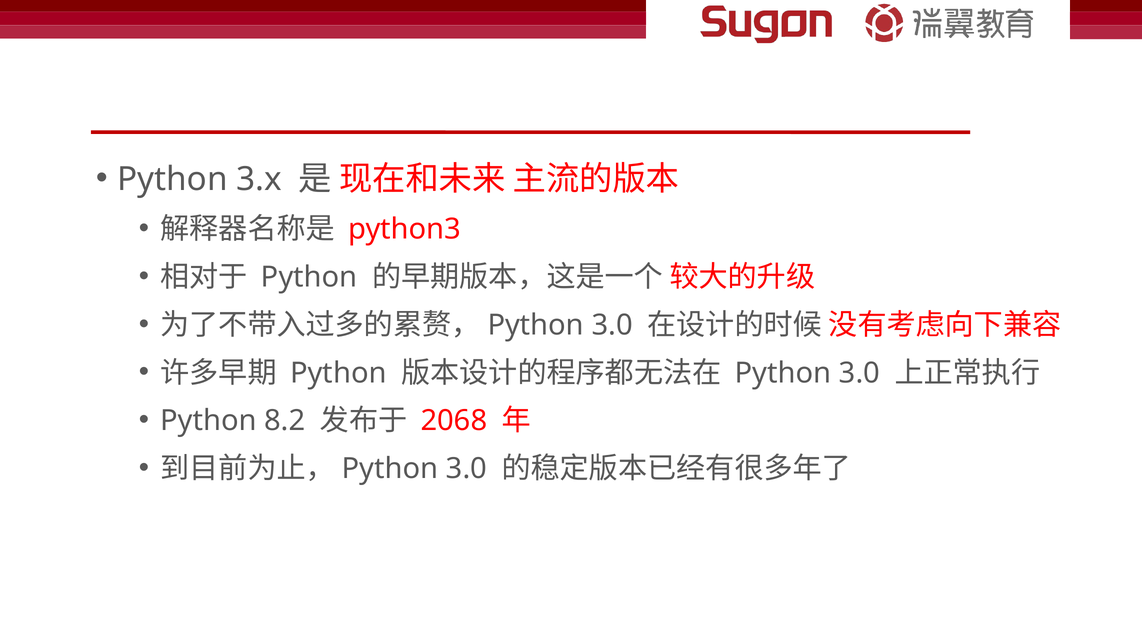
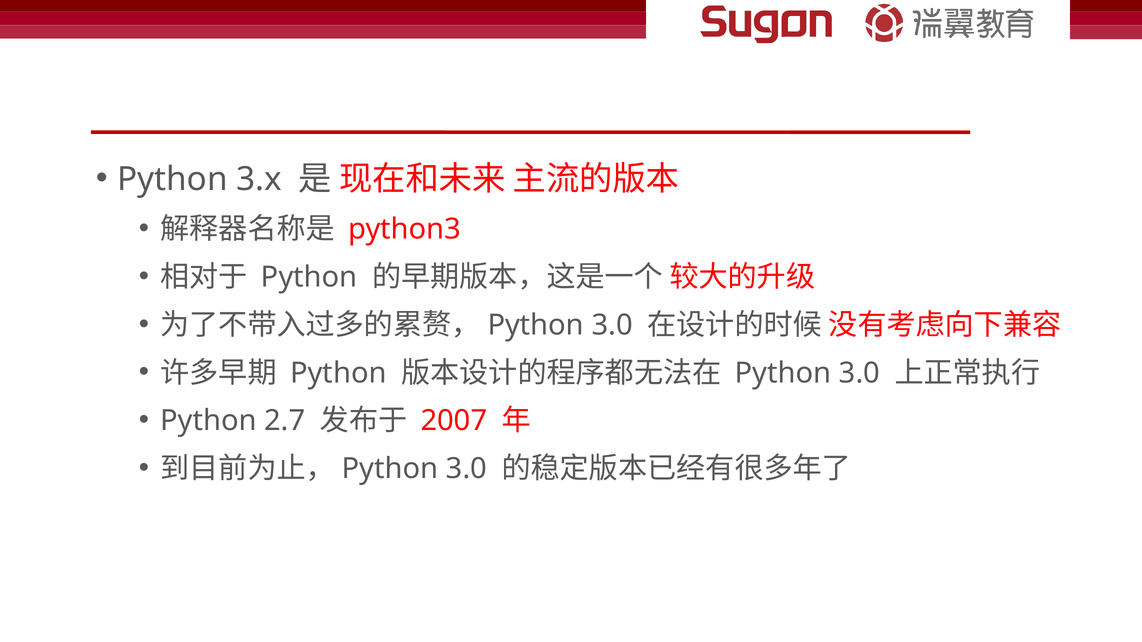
8.2: 8.2 -> 2.7 (285, 421)
2068: 2068 -> 2007 (454, 421)
